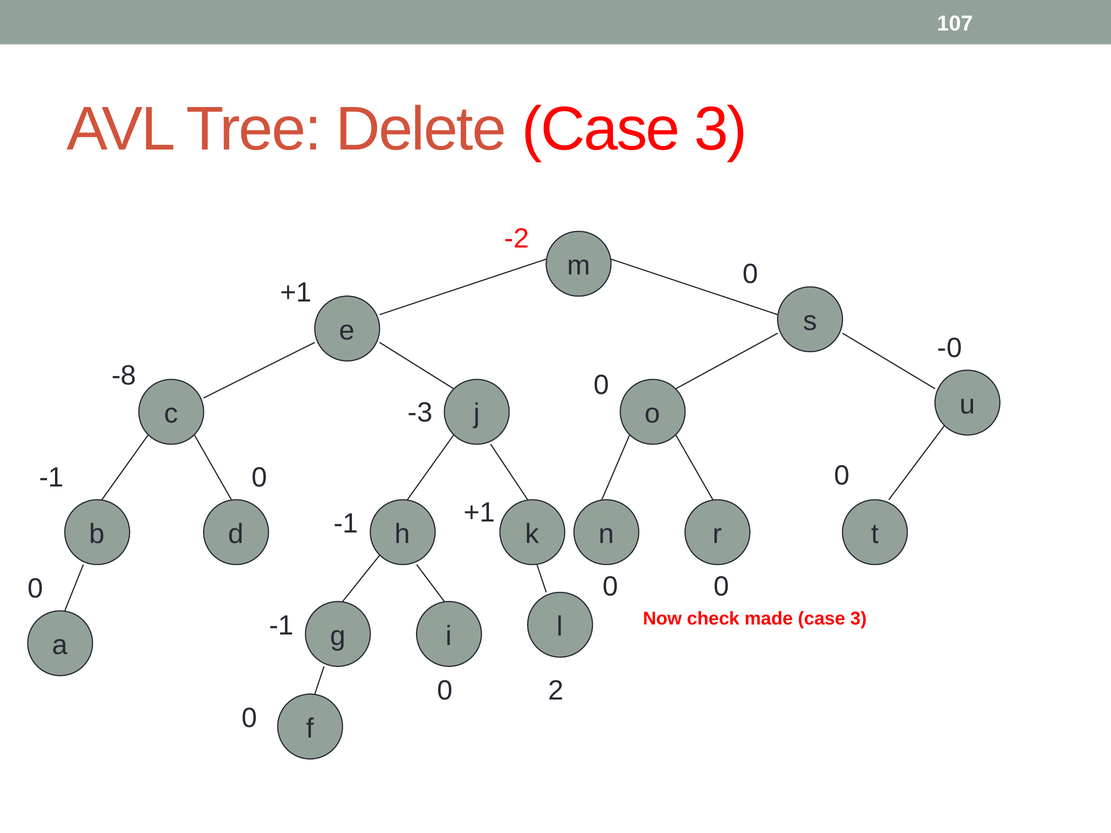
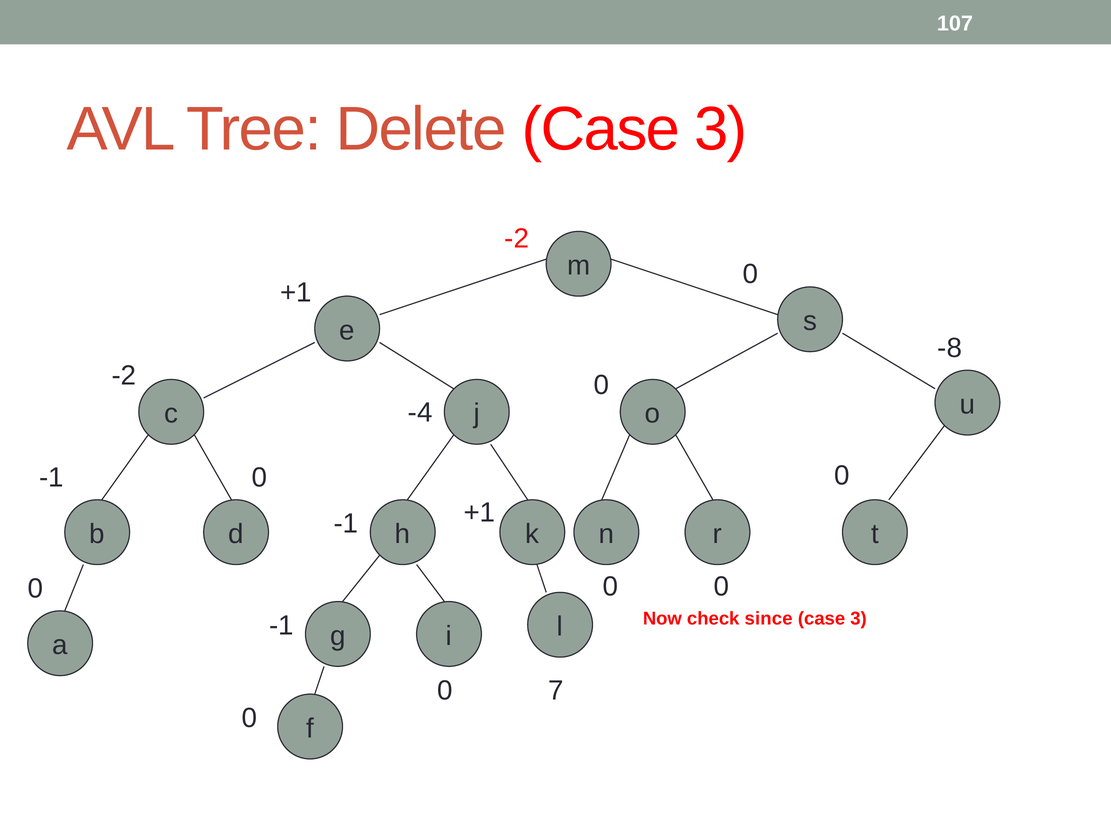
-0: -0 -> -8 (950, 348)
-8: -8 -> -2 (124, 376)
-3: -3 -> -4 (420, 413)
made: made -> since (769, 619)
2: 2 -> 7 (556, 691)
